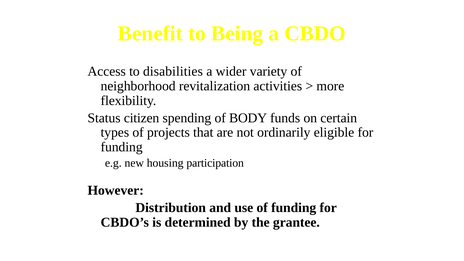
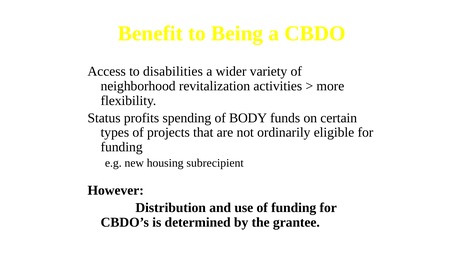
citizen: citizen -> profits (142, 118)
participation: participation -> subrecipient (215, 163)
